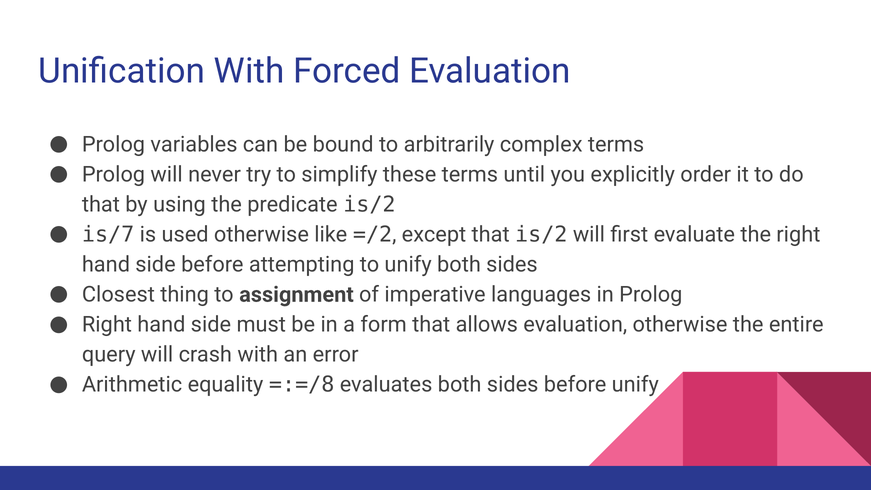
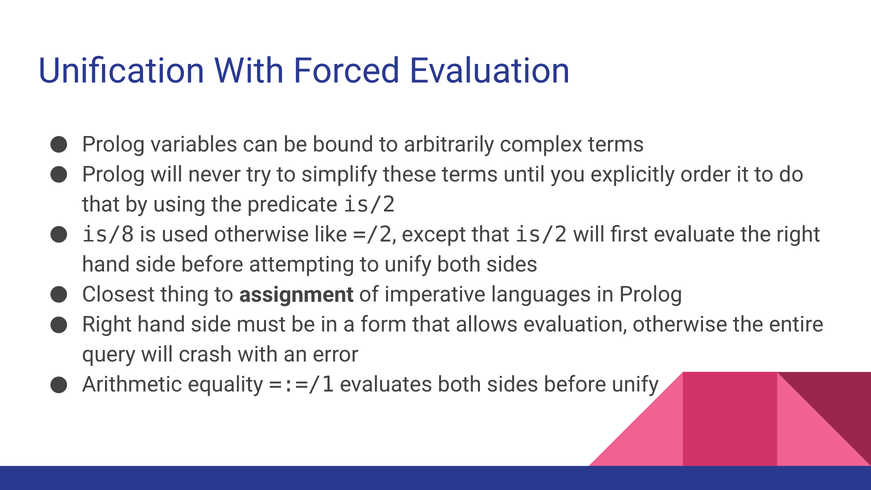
is/7: is/7 -> is/8 (108, 234)
=:=/8: =:=/8 -> =:=/1 (302, 385)
